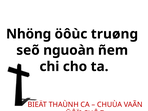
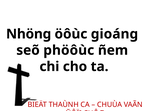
truøng: truøng -> gioáng (114, 34)
nguoàn: nguoàn -> phöôùc (69, 50)
